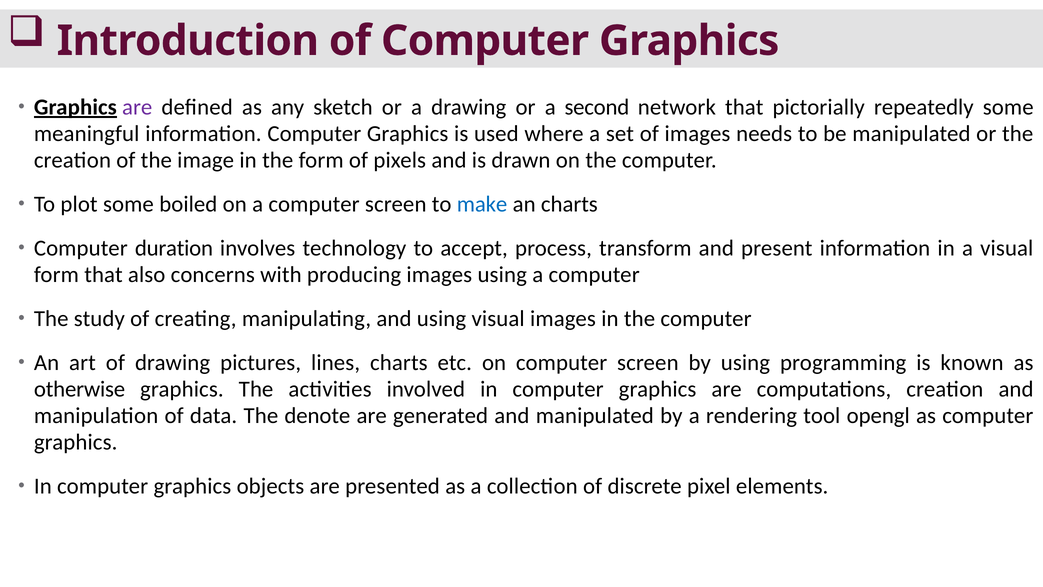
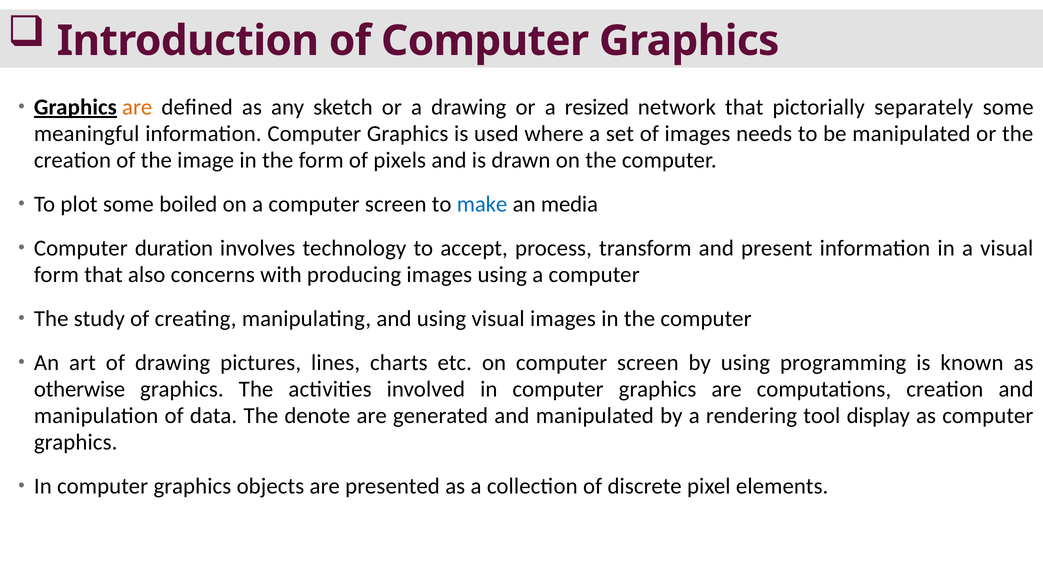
are colour: purple -> orange (137, 107)
second: second -> resized (597, 107)
repeatedly: repeatedly -> separately (924, 107)
an charts: charts -> media (569, 204)
opengl: opengl -> display (878, 415)
